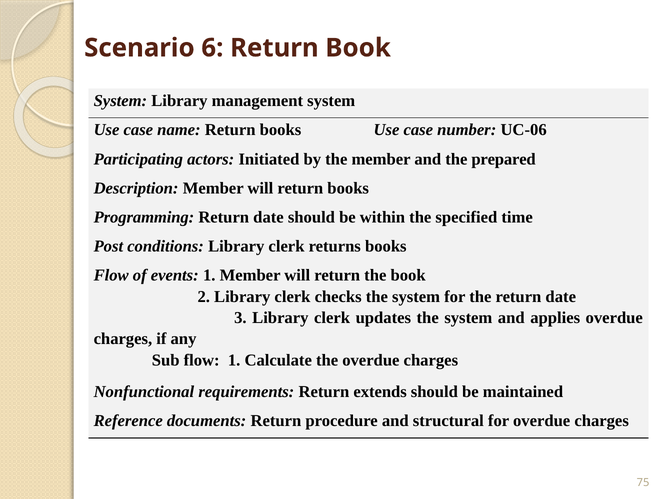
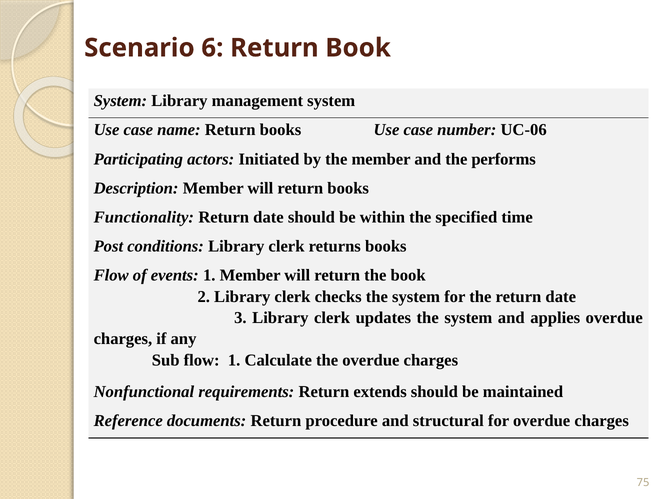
prepared: prepared -> performs (504, 159)
Programming: Programming -> Functionality (144, 217)
